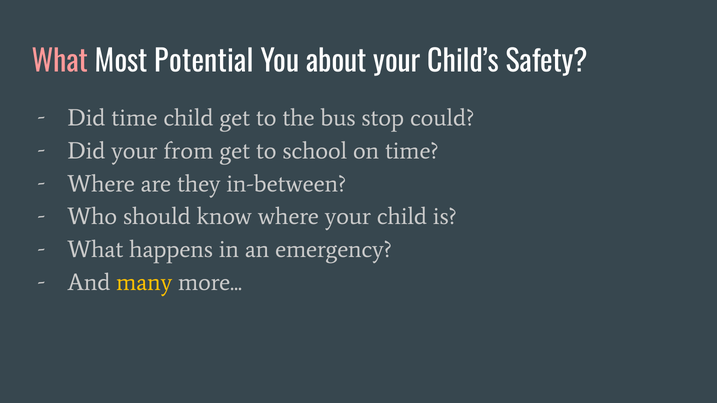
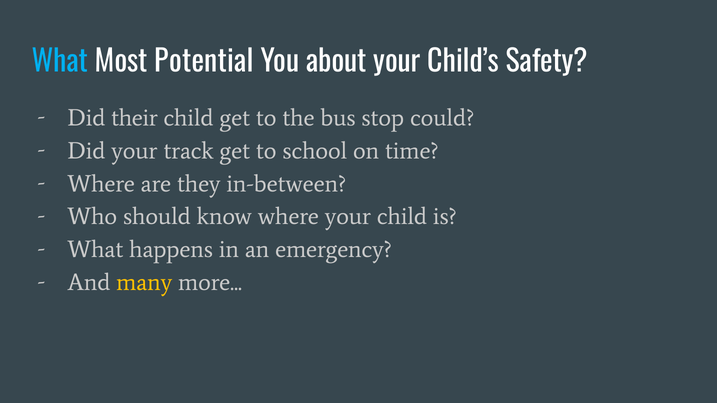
What colour: pink -> light blue (60, 62)
Did time: time -> their (135, 118)
from: from -> track (189, 151)
